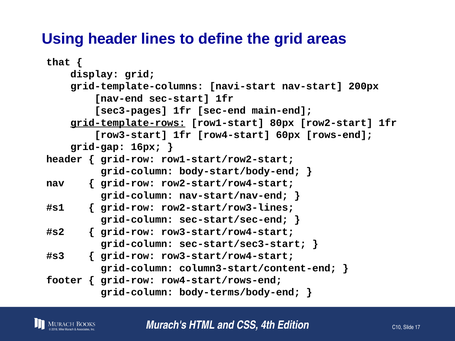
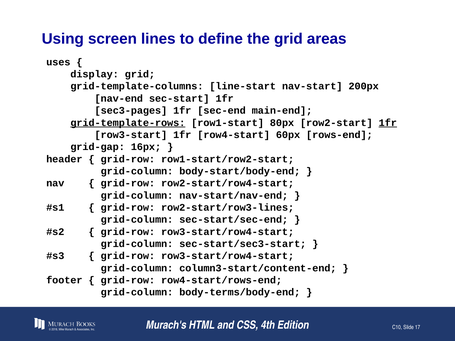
Using header: header -> screen (112, 39)
that: that -> uses (58, 62)
navi-start: navi-start -> line-start (243, 86)
1fr underline: none -> present (388, 123)
